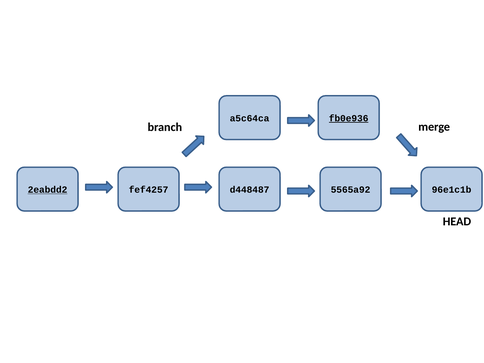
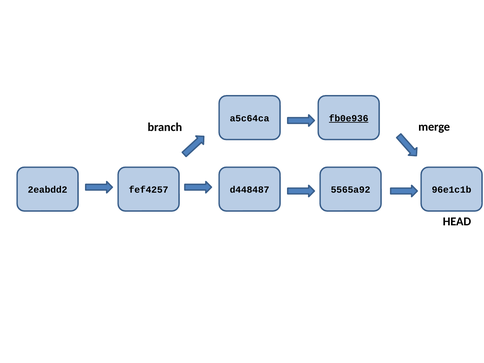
2eabdd2 underline: present -> none (48, 190)
